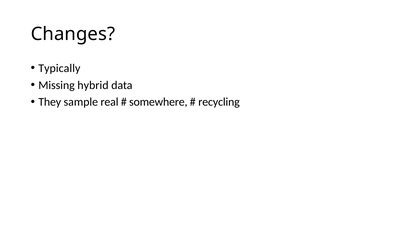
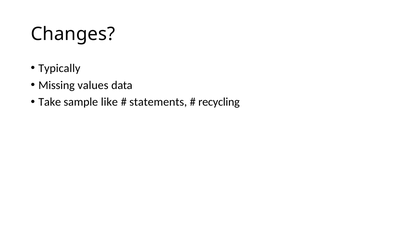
hybrid: hybrid -> values (93, 85)
They: They -> Take (50, 102)
real: real -> like (109, 102)
somewhere: somewhere -> statements (158, 102)
